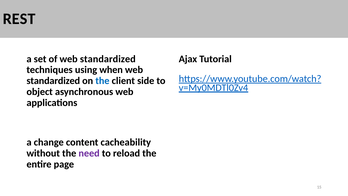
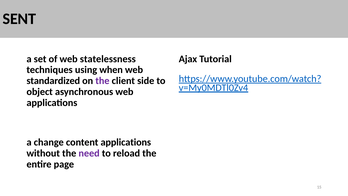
REST: REST -> SENT (19, 19)
of web standardized: standardized -> statelessness (108, 59)
the colour: blue -> purple (102, 81)
content cacheability: cacheability -> applications (126, 142)
